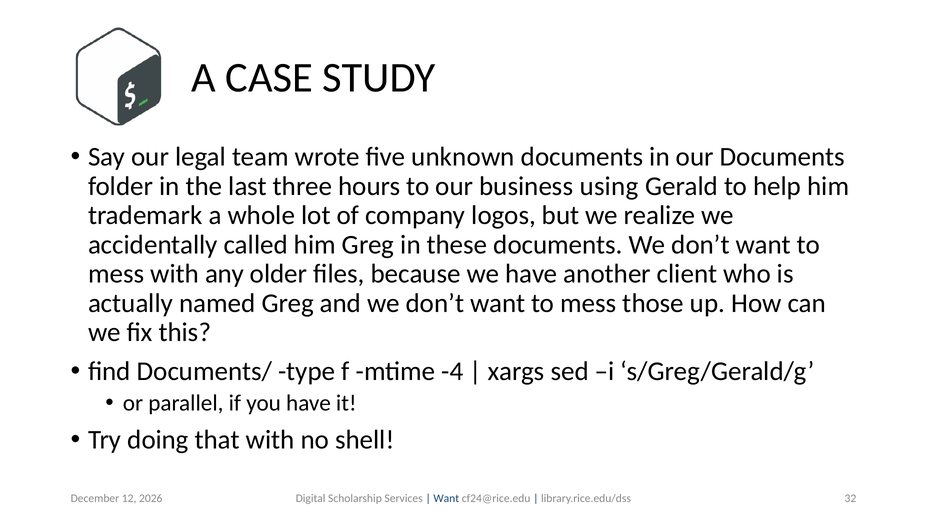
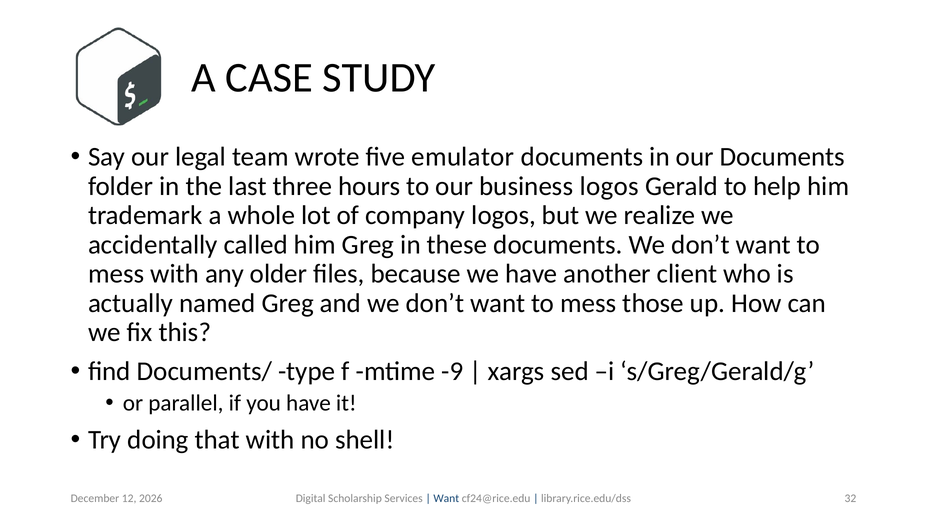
unknown: unknown -> emulator (463, 157)
business using: using -> logos (609, 186)
-4: -4 -> -9 (452, 371)
